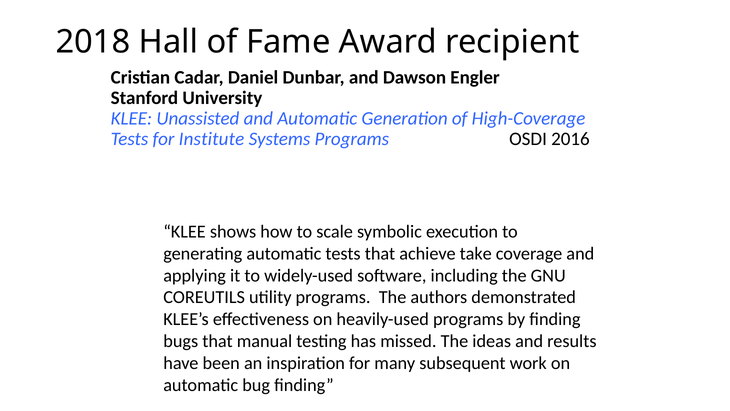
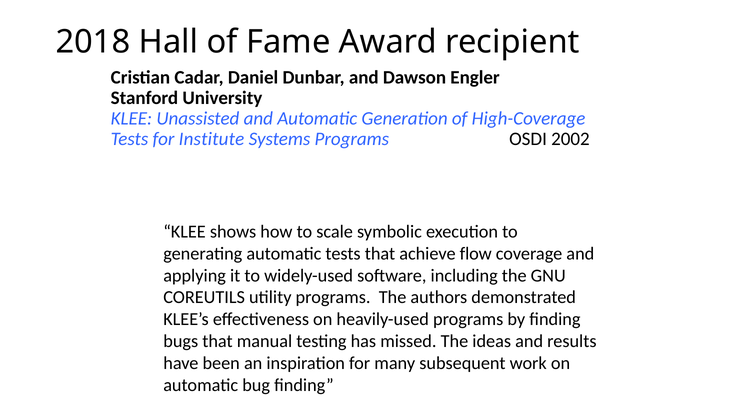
2016: 2016 -> 2002 (570, 139)
take: take -> flow (476, 253)
